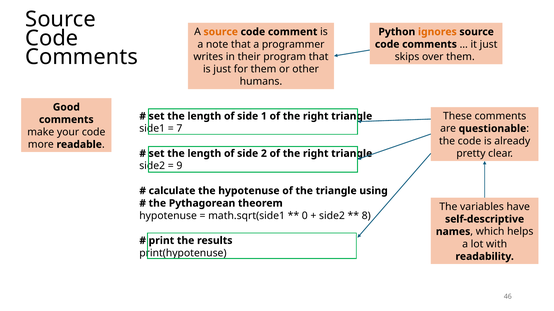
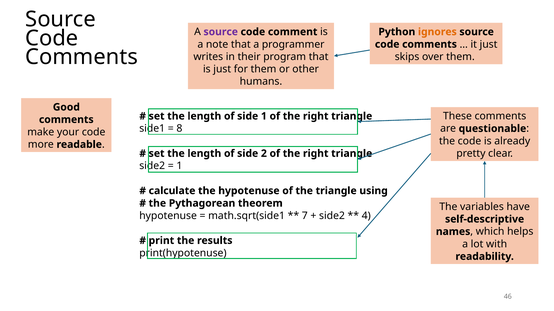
source colour: orange -> purple (221, 32)
7: 7 -> 8 (179, 129)
9: 9 -> 1 (179, 166)
0: 0 -> 7 (305, 216)
8: 8 -> 4 (366, 216)
